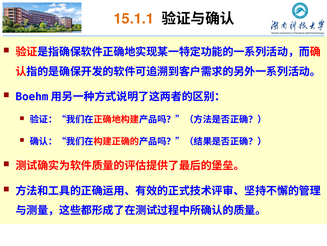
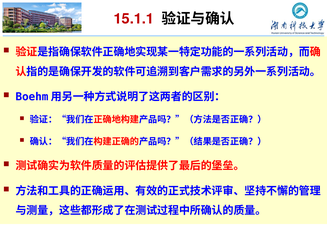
15.1.1 colour: orange -> red (134, 19)
